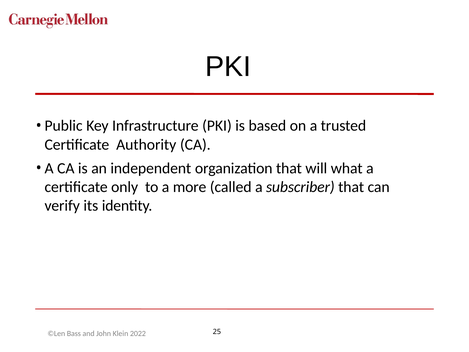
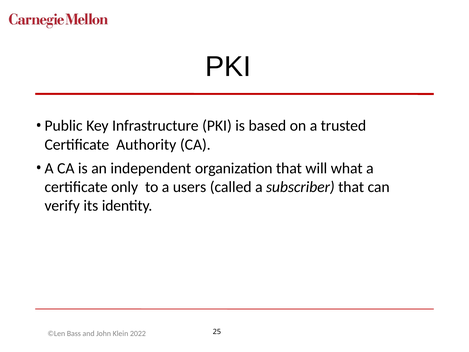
more: more -> users (190, 187)
